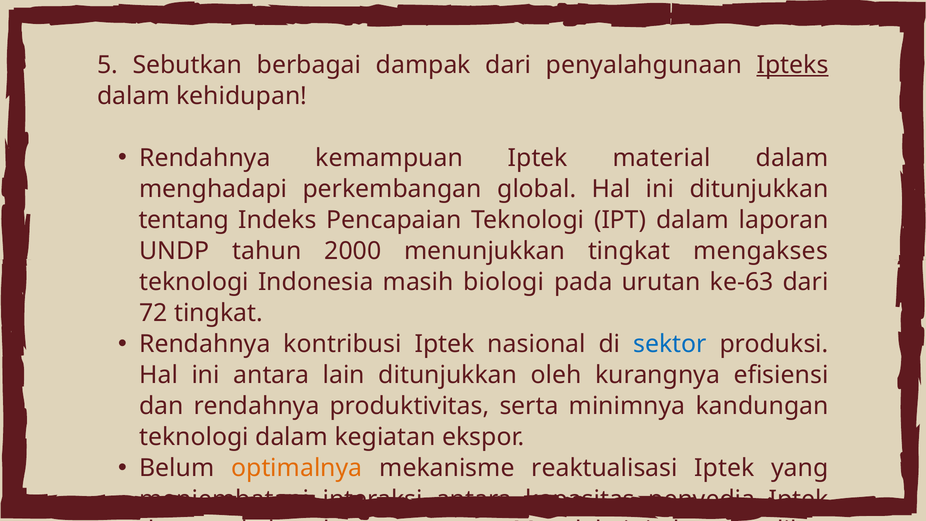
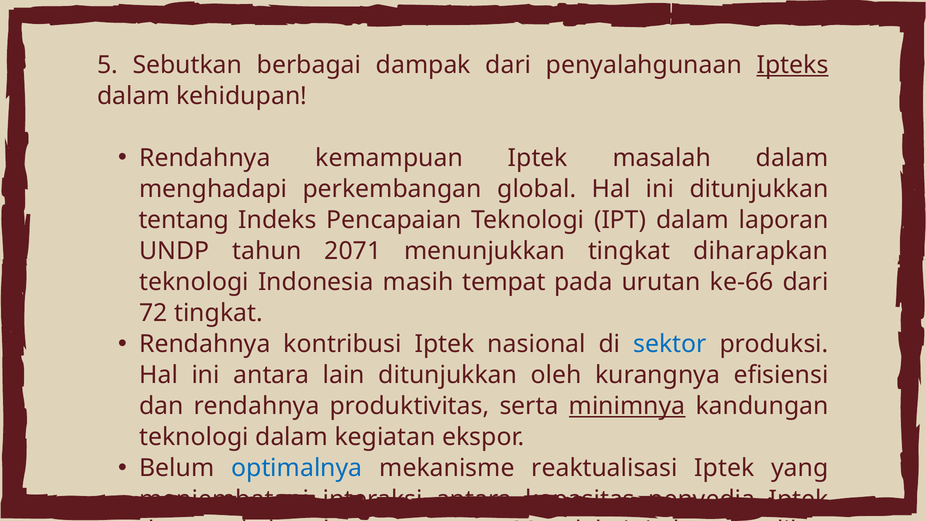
Iptek material: material -> masalah (662, 158)
2000: 2000 -> 2071 (353, 251)
mengakses: mengakses -> diharapkan (761, 251)
biologi: biologi -> tempat (504, 282)
ke-63: ke-63 -> ke-66 (742, 282)
minimnya underline: none -> present (627, 406)
optimalnya colour: orange -> blue (297, 468)
